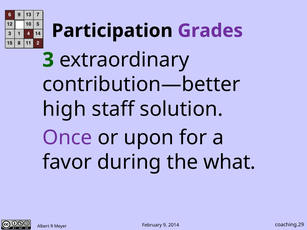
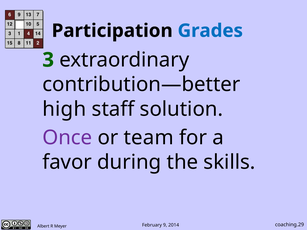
Grades colour: purple -> blue (210, 31)
upon: upon -> team (149, 138)
what: what -> skills (229, 162)
